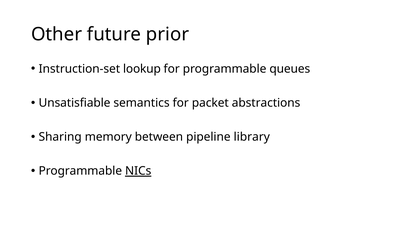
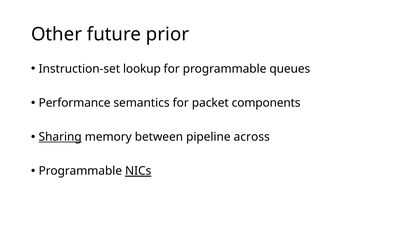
Unsatisfiable: Unsatisfiable -> Performance (75, 103)
abstractions: abstractions -> components (266, 103)
Sharing underline: none -> present (60, 137)
library: library -> across (252, 137)
